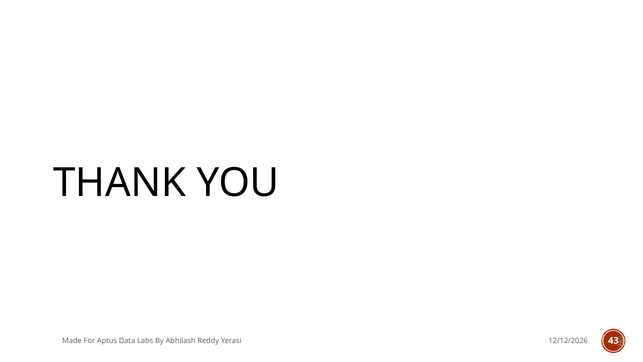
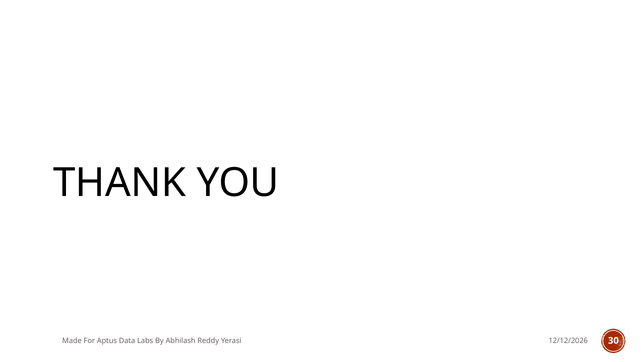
43: 43 -> 30 (613, 340)
